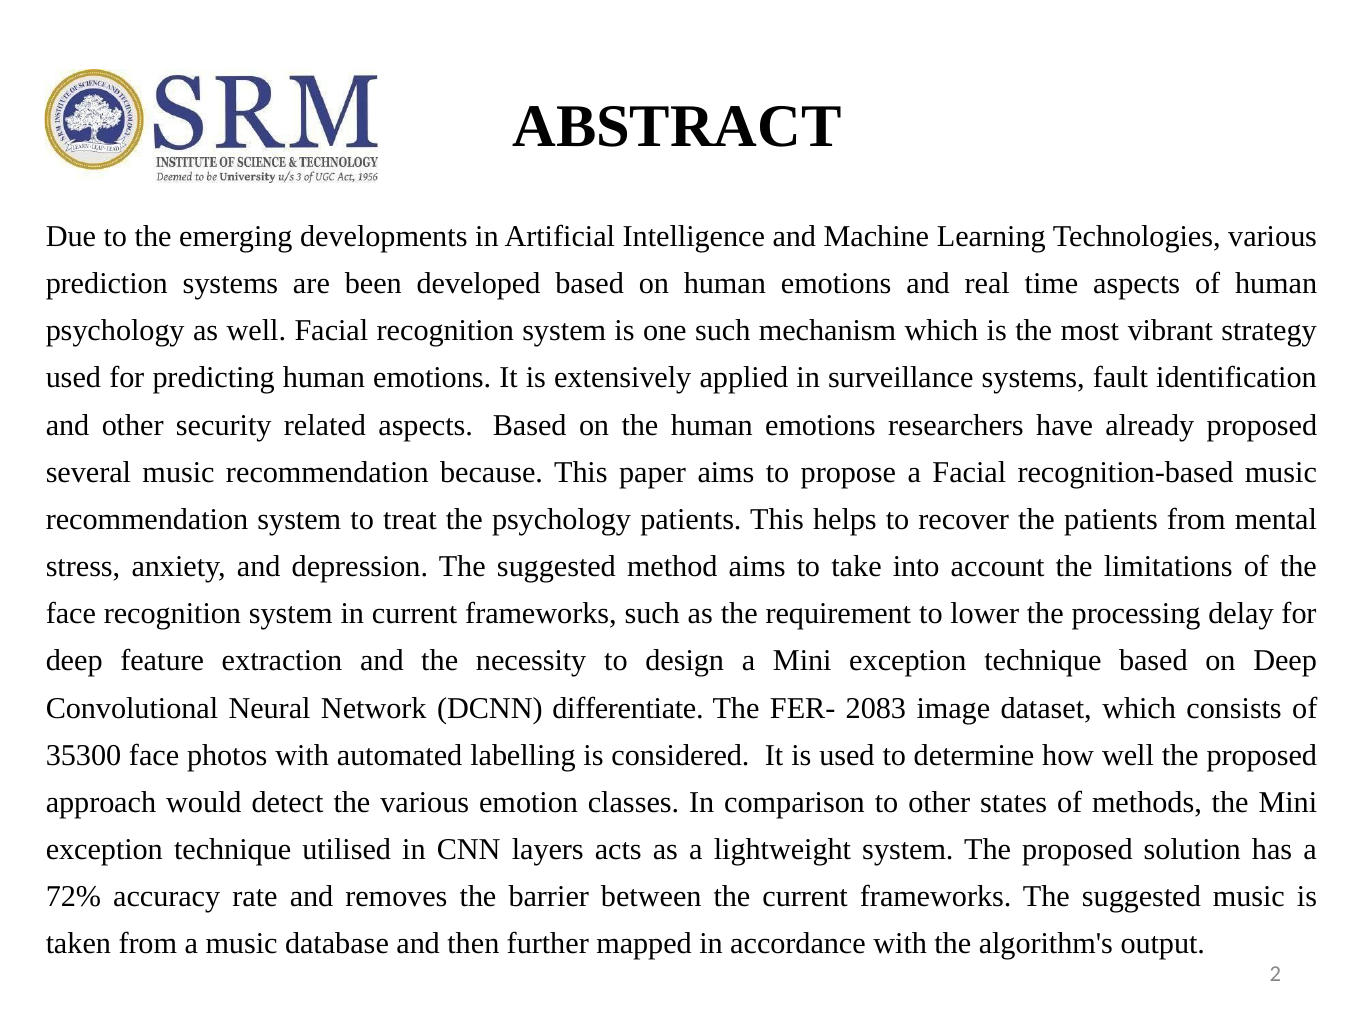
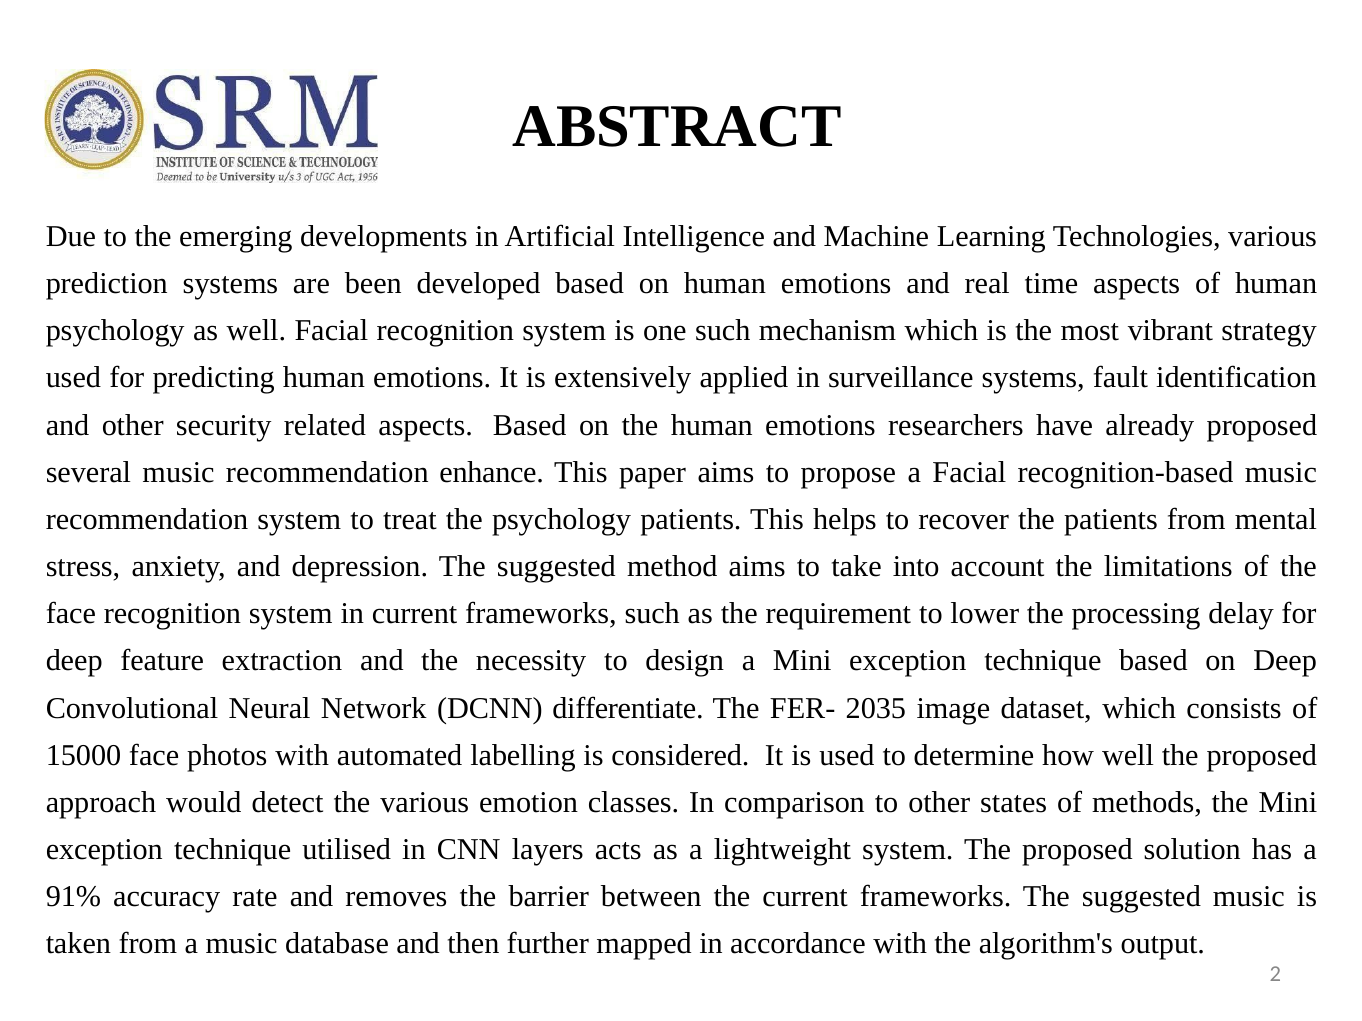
because: because -> enhance (492, 473)
2083: 2083 -> 2035 (876, 708)
35300: 35300 -> 15000 (83, 756)
72%: 72% -> 91% (73, 897)
